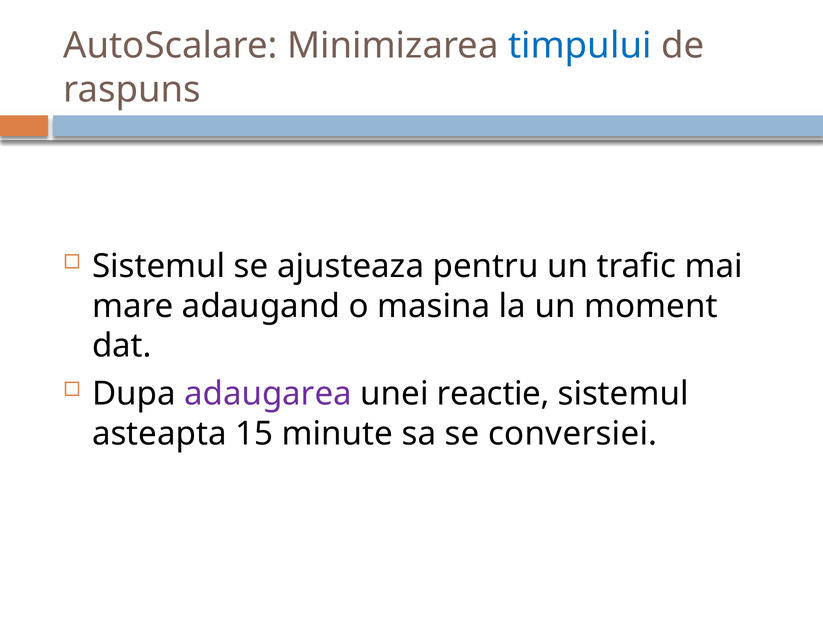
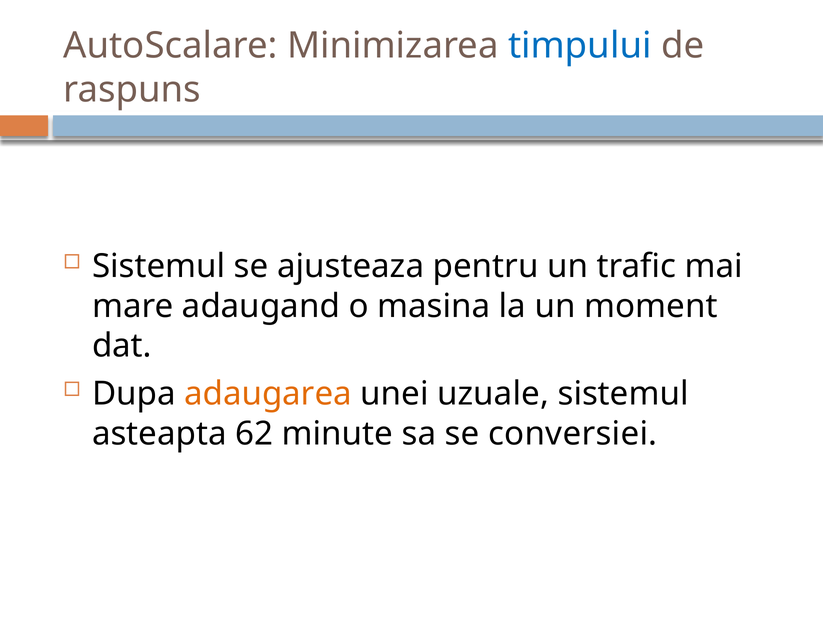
adaugarea colour: purple -> orange (268, 393)
reactie: reactie -> uzuale (493, 393)
15: 15 -> 62 (254, 433)
